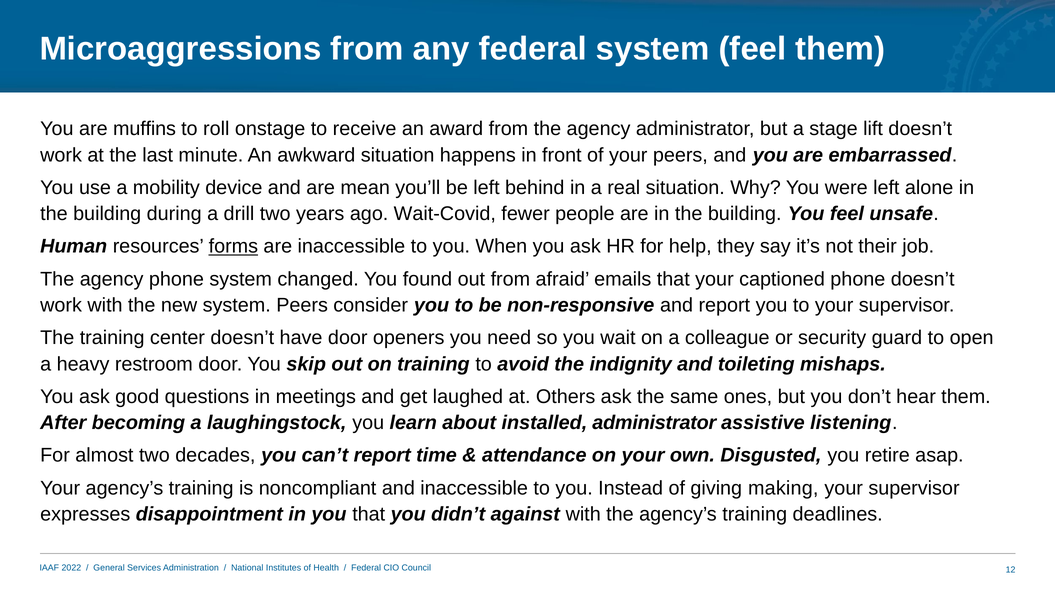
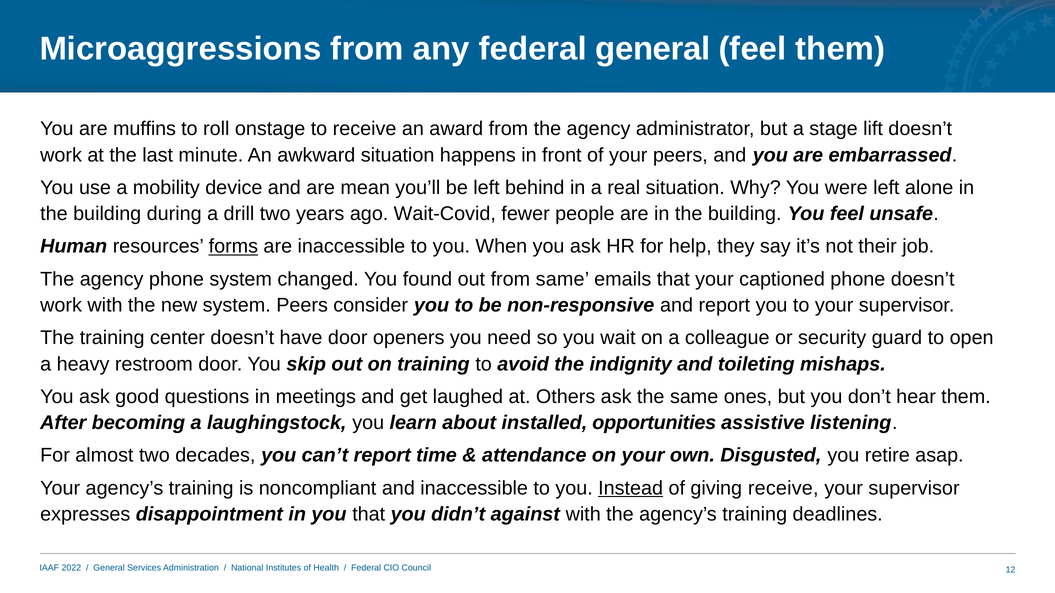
federal system: system -> general (653, 49)
from afraid: afraid -> same (562, 279)
installed administrator: administrator -> opportunities (654, 423)
Instead underline: none -> present (631, 488)
giving making: making -> receive (783, 488)
